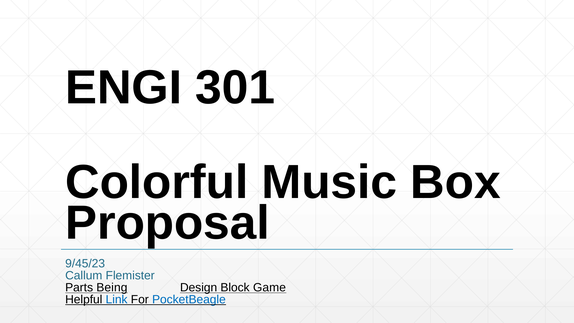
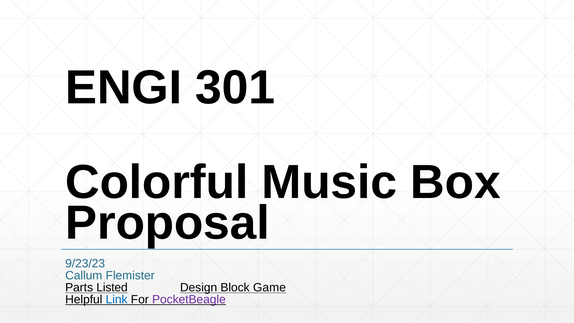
9/45/23: 9/45/23 -> 9/23/23 (85, 264)
Being: Being -> Listed (112, 287)
PocketBeagle colour: blue -> purple (189, 299)
